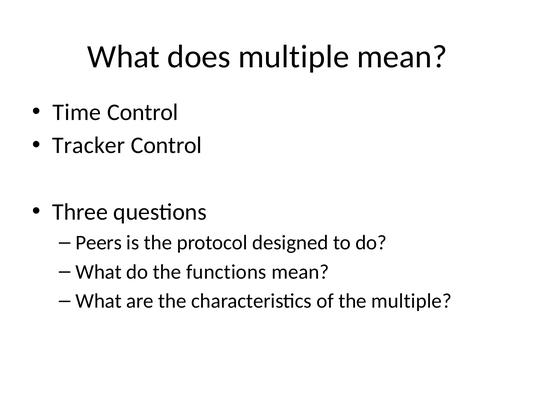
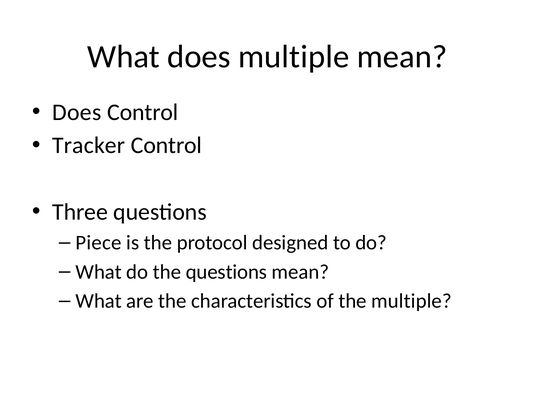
Time: Time -> Does (77, 112)
Peers: Peers -> Piece (99, 243)
the functions: functions -> questions (226, 272)
